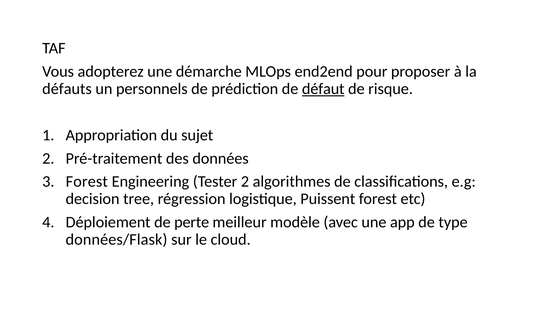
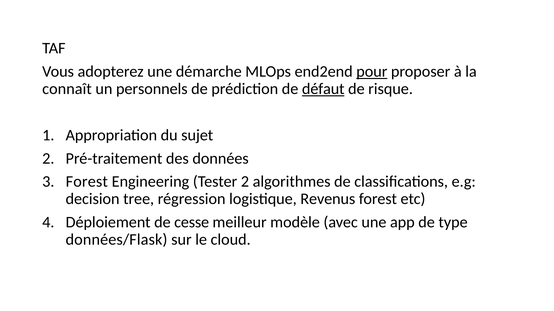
pour underline: none -> present (372, 72)
défauts: défauts -> connaît (67, 89)
Puissent: Puissent -> Revenus (328, 199)
perte: perte -> cesse (192, 223)
